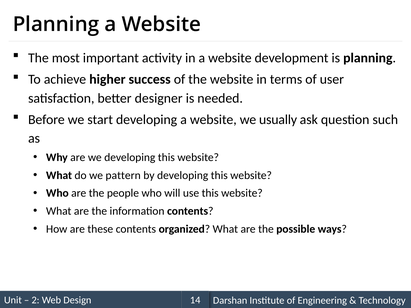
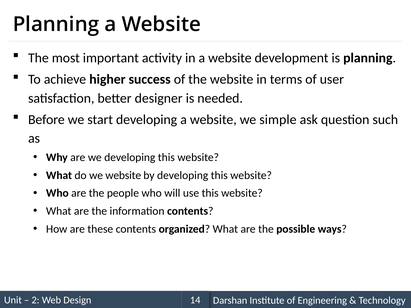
usually: usually -> simple (278, 120)
we pattern: pattern -> website (123, 175)
